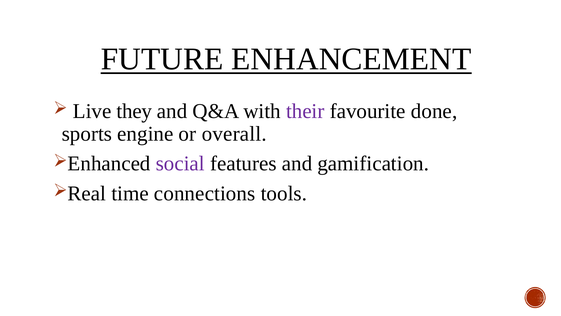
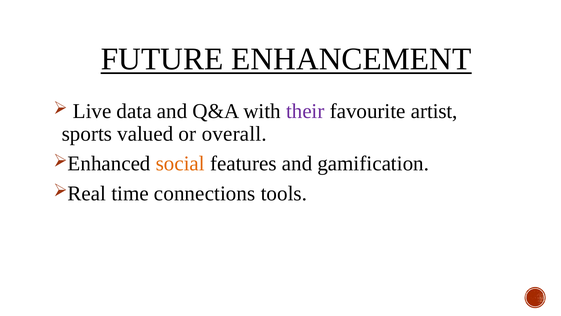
they: they -> data (134, 111)
done: done -> artist (434, 111)
engine: engine -> valued (145, 134)
social colour: purple -> orange (180, 163)
